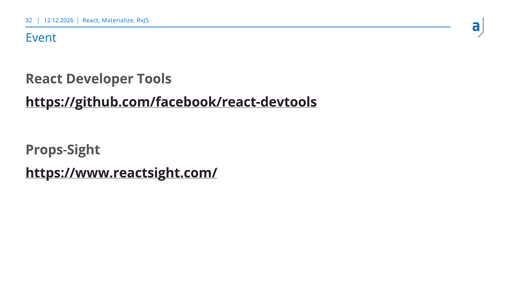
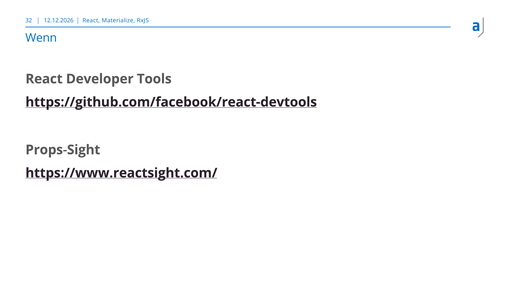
Event: Event -> Wenn (41, 38)
